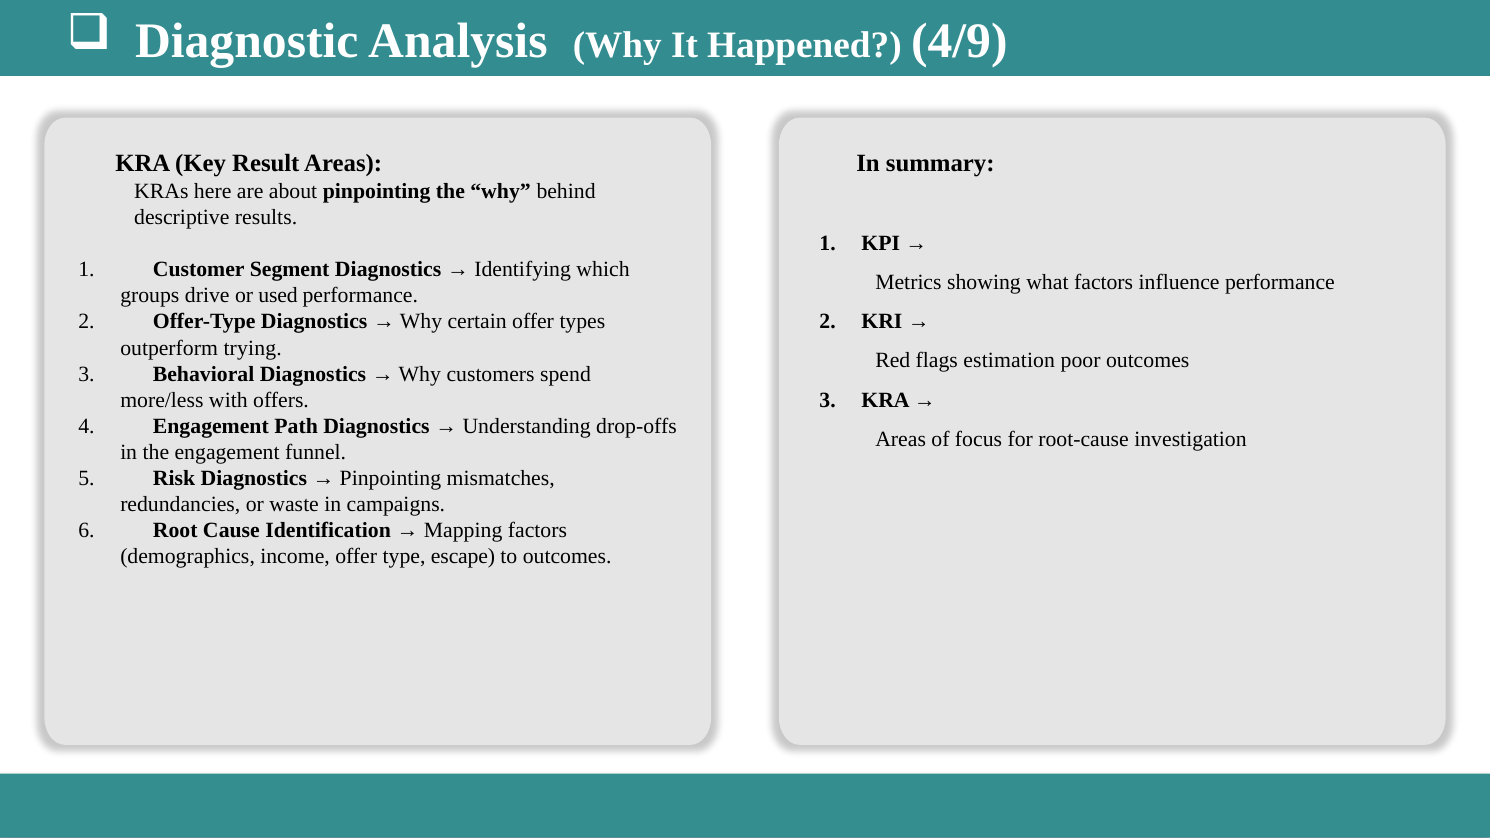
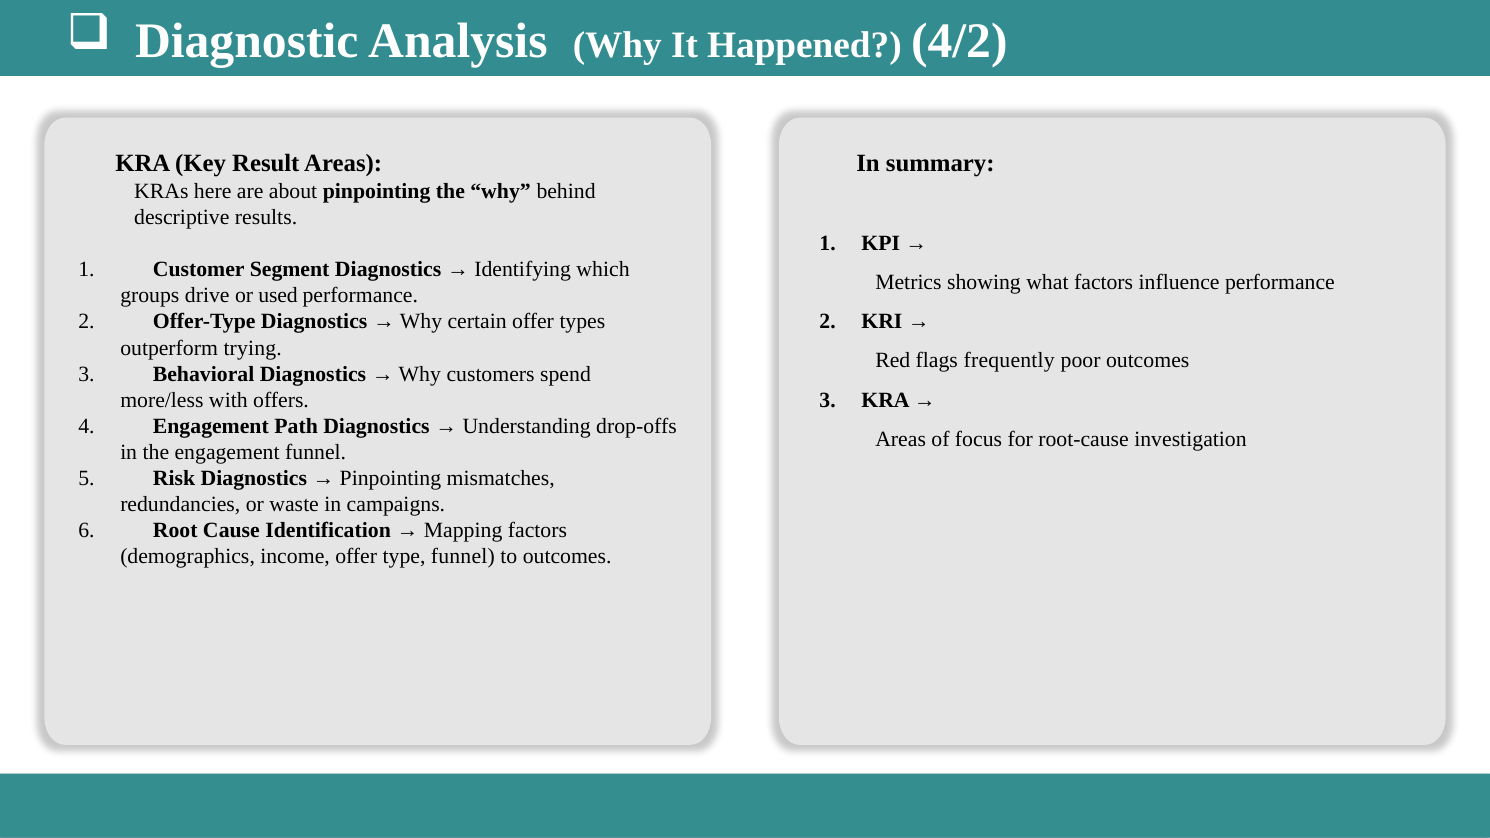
4/9: 4/9 -> 4/2 (959, 41)
estimation: estimation -> frequently (1009, 361)
type escape: escape -> funnel (463, 557)
